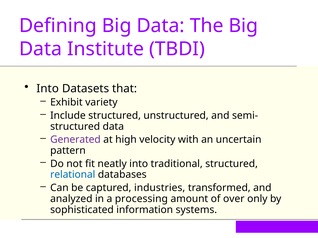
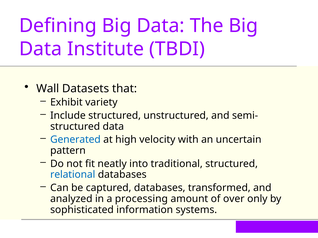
Into: Into -> Wall (48, 89)
Generated colour: purple -> blue (75, 140)
captured industries: industries -> databases (160, 188)
